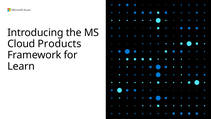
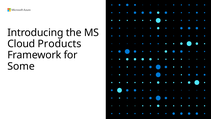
Learn: Learn -> Some (21, 66)
